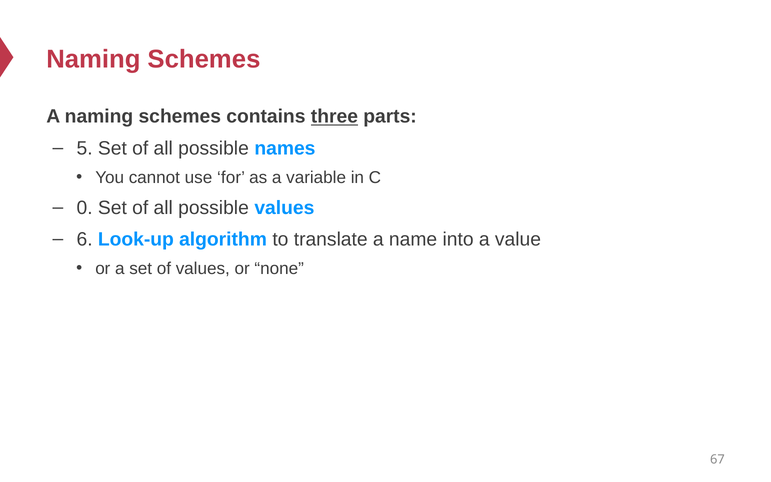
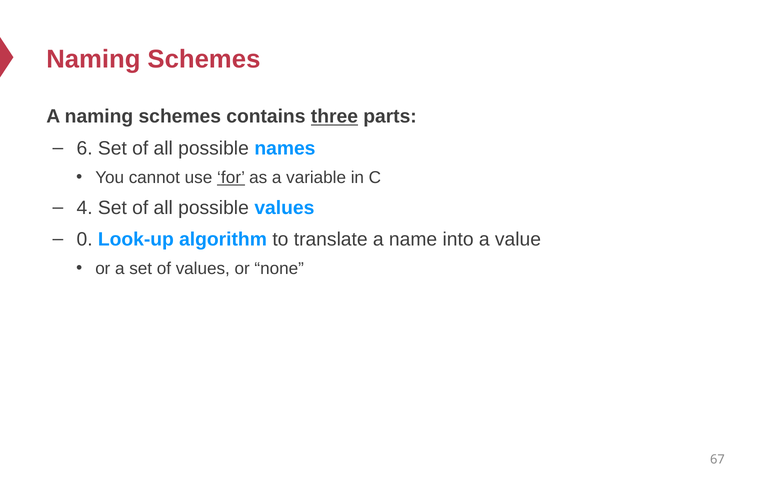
5: 5 -> 6 (85, 148)
for underline: none -> present (231, 177)
0: 0 -> 4 (85, 208)
6: 6 -> 0 (85, 239)
